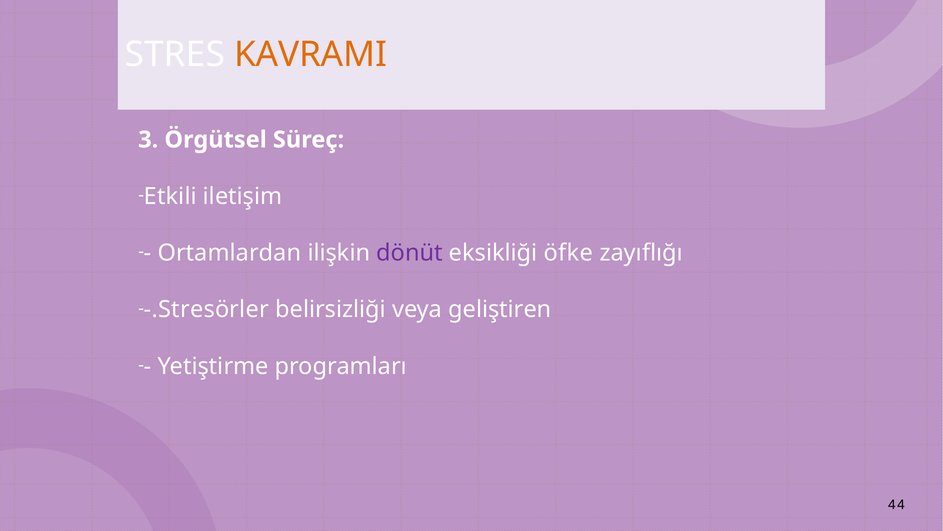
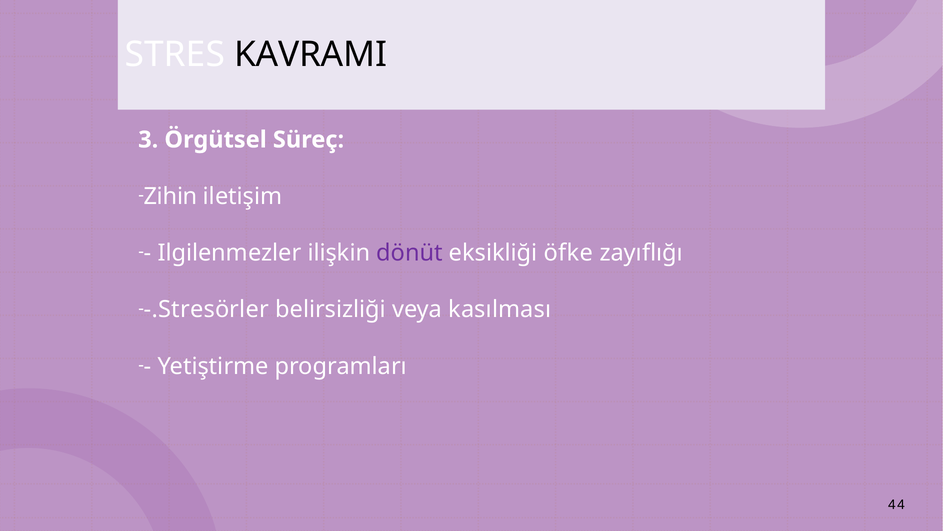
KAVRAMI colour: orange -> black (311, 55)
Etkili: Etkili -> Zihin (171, 196)
Ortamlardan: Ortamlardan -> Ilgilenmezler (229, 253)
geliştiren: geliştiren -> kasılması (500, 309)
